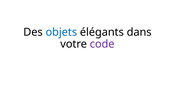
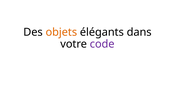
objets colour: blue -> orange (61, 32)
